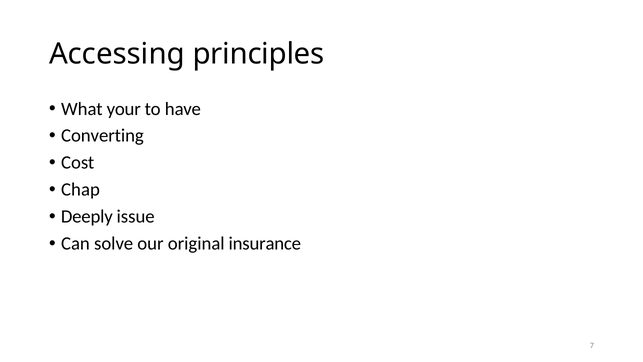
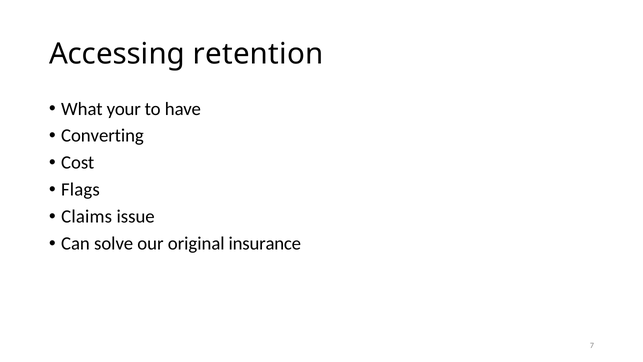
principles: principles -> retention (258, 54)
Chap: Chap -> Flags (80, 190)
Deeply: Deeply -> Claims (87, 217)
